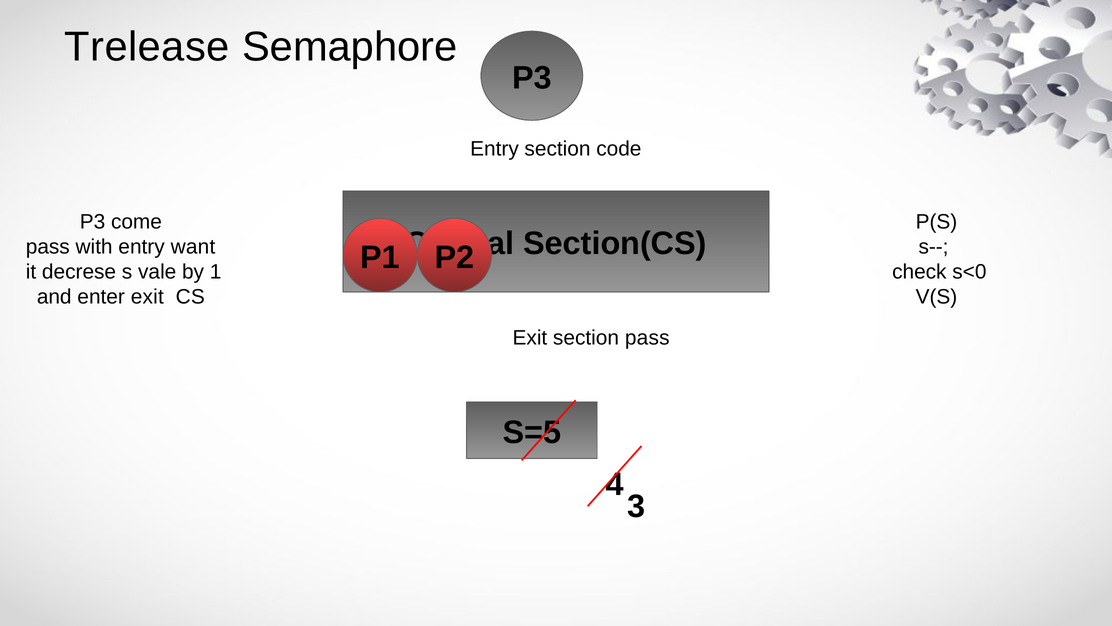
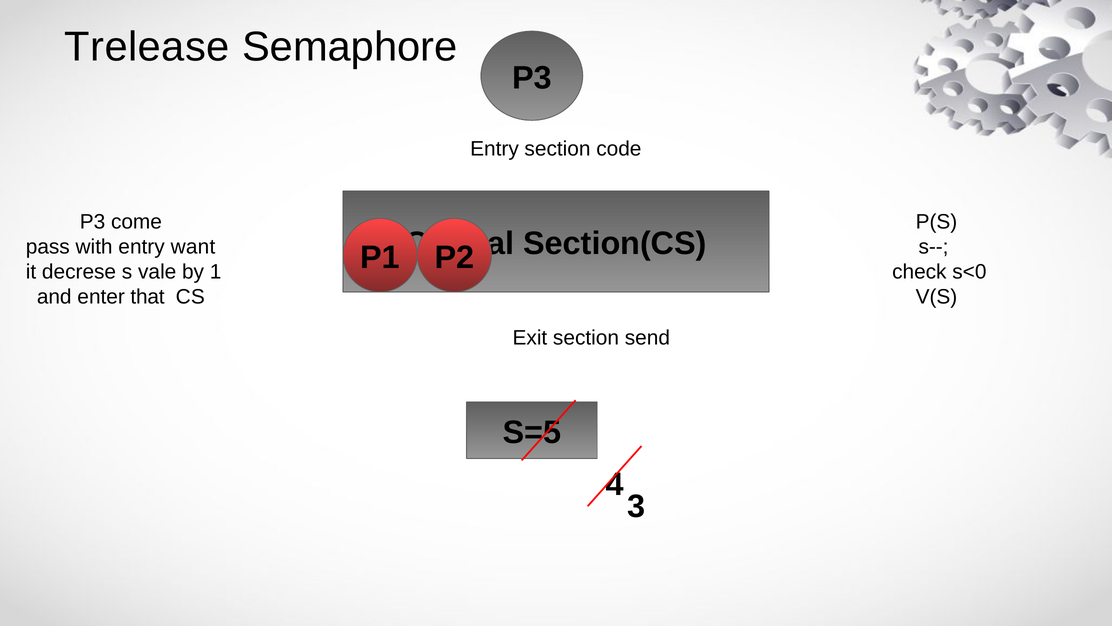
enter exit: exit -> that (148, 297)
section pass: pass -> send (647, 338)
